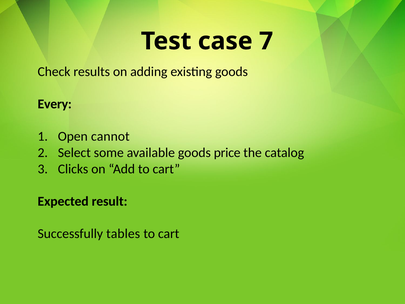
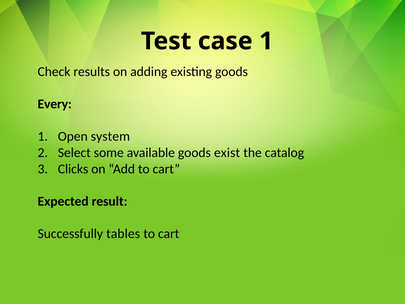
case 7: 7 -> 1 (266, 41)
cannot: cannot -> system (110, 136)
price: price -> exist (227, 153)
